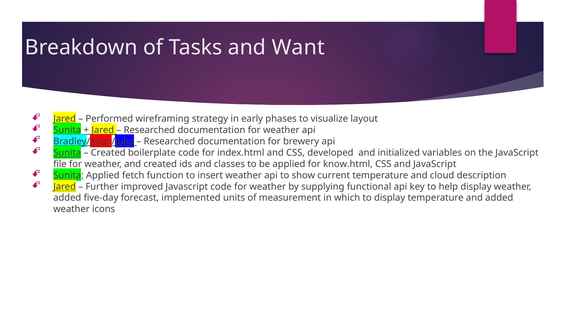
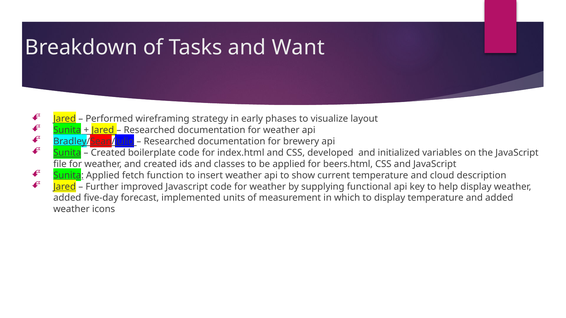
know.html: know.html -> beers.html (348, 164)
